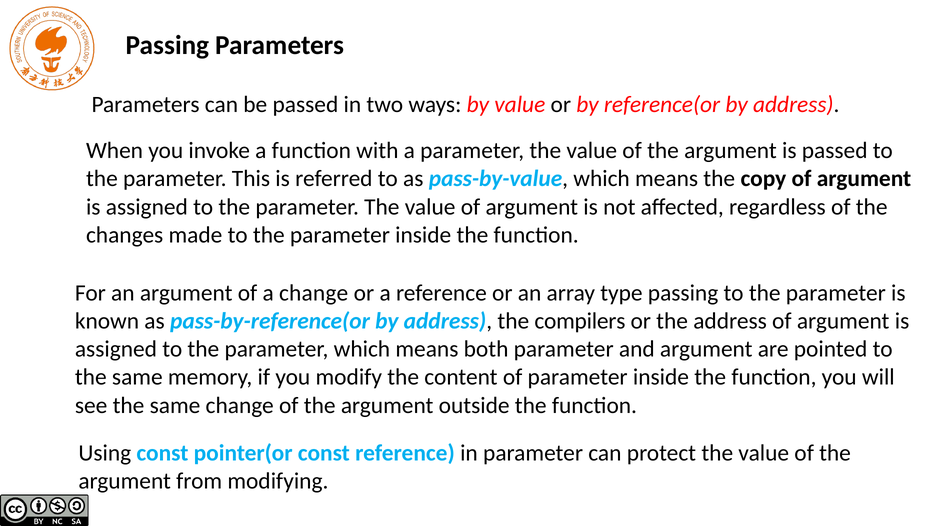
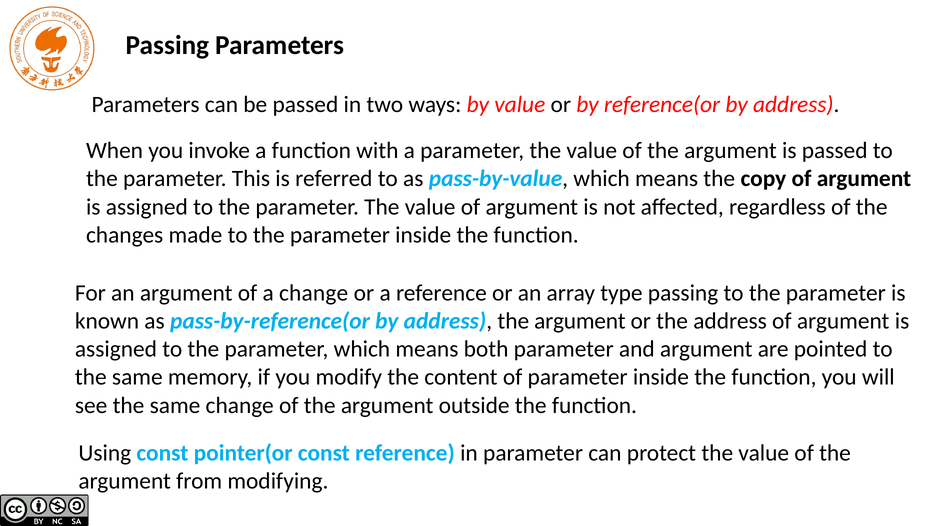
address the compilers: compilers -> argument (580, 321)
